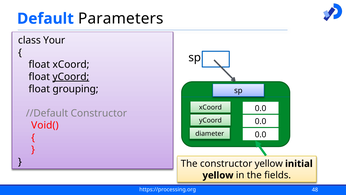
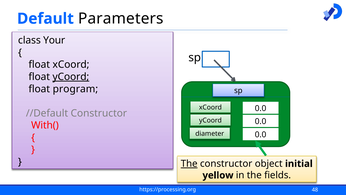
grouping: grouping -> program (75, 89)
Void(: Void( -> With( (45, 125)
The underline: none -> present (189, 163)
constructor yellow: yellow -> object (269, 163)
